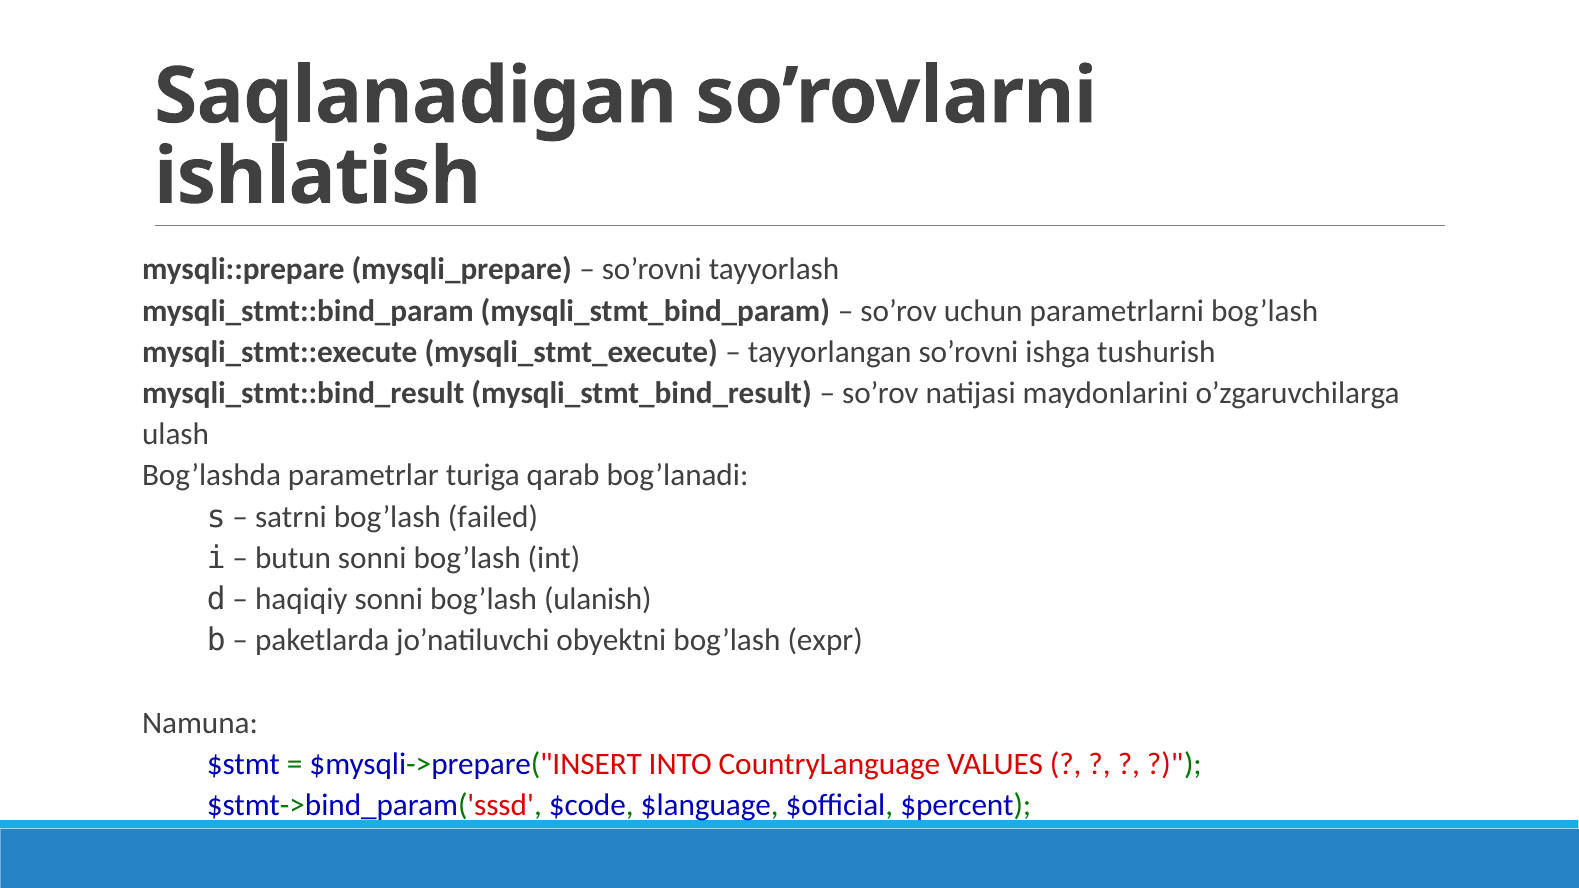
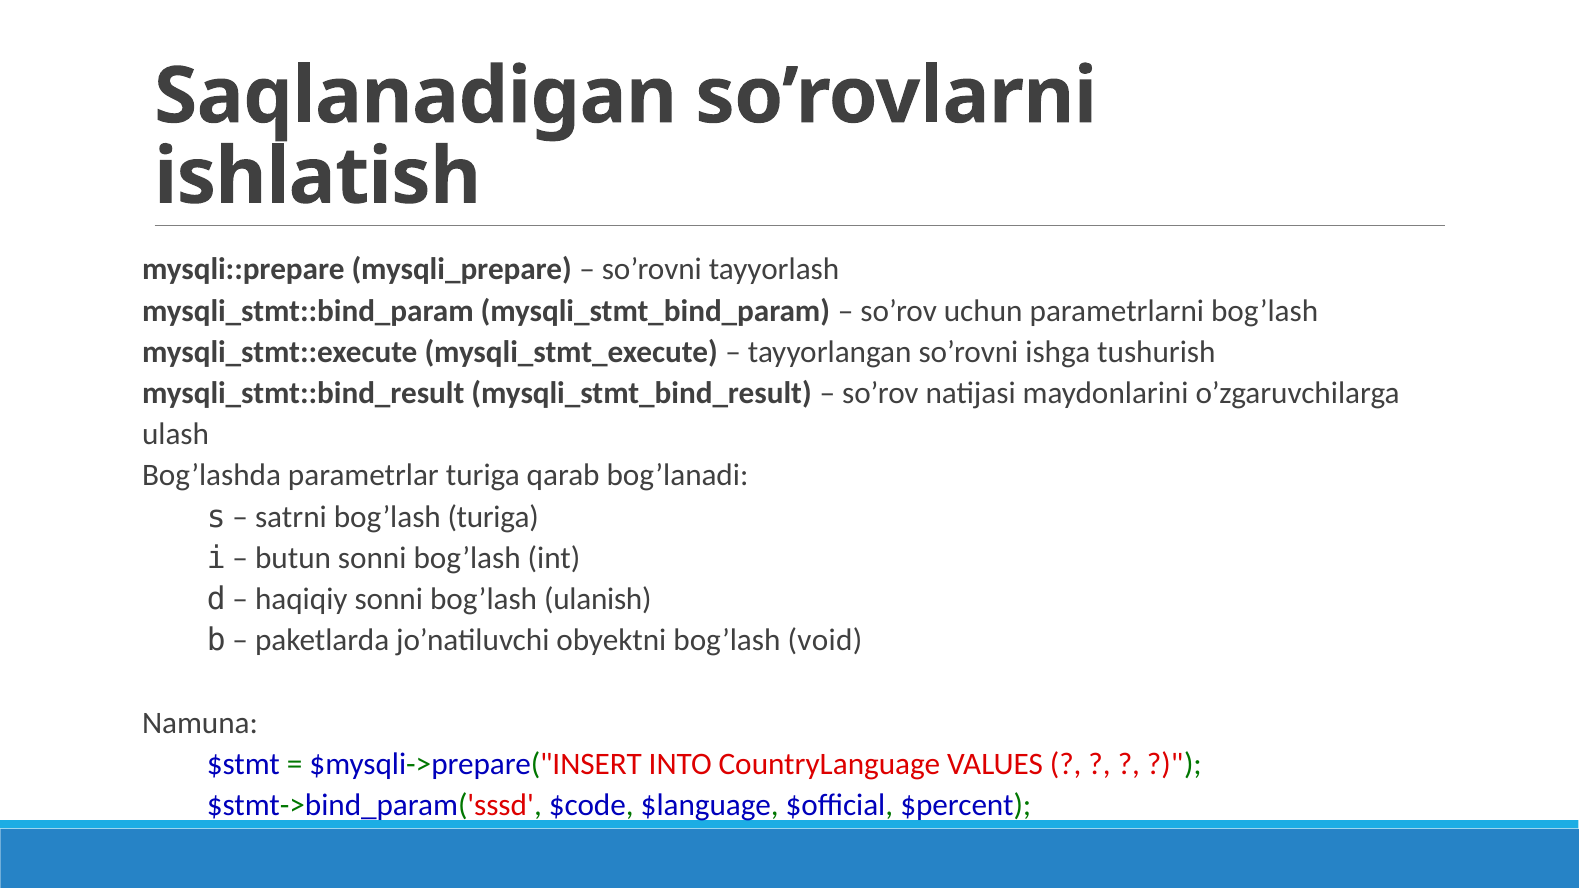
bog’lash failed: failed -> turiga (493, 517)
expr: expr -> void (825, 641)
